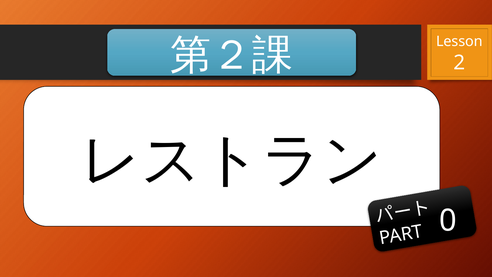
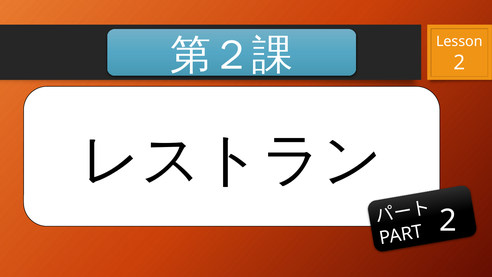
0: 0 -> 2 (448, 220)
